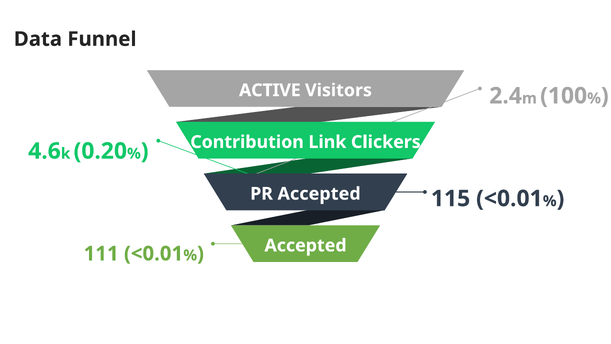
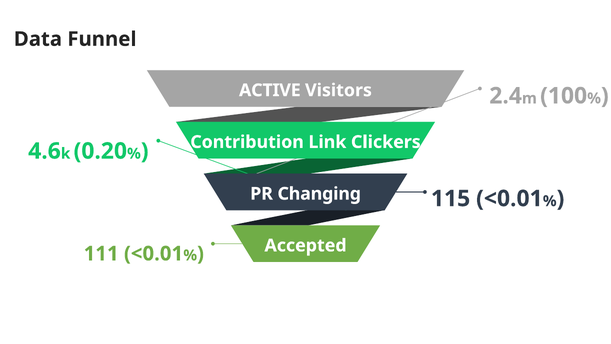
PR Accepted: Accepted -> Changing (319, 194)
